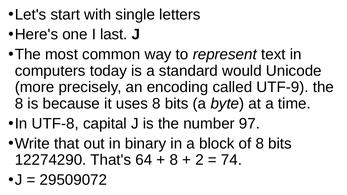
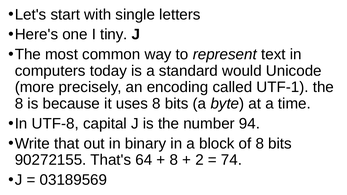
last: last -> tiny (114, 35)
UTF-9: UTF-9 -> UTF-1 (282, 87)
97: 97 -> 94 (249, 124)
12274290: 12274290 -> 90272155 (51, 160)
29509072: 29509072 -> 03189569 (73, 180)
